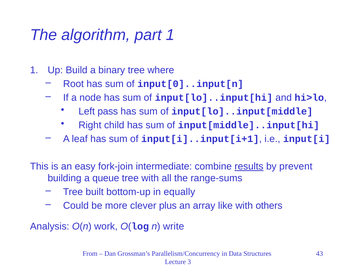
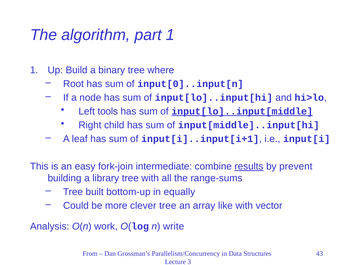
pass: pass -> tools (108, 111)
input[lo]..input[middle underline: none -> present (242, 111)
queue: queue -> library (106, 178)
clever plus: plus -> tree (168, 205)
others: others -> vector (269, 205)
